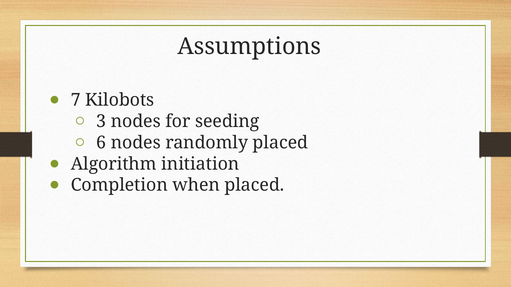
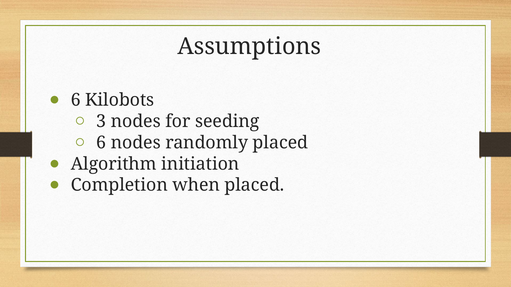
7: 7 -> 6 (76, 100)
